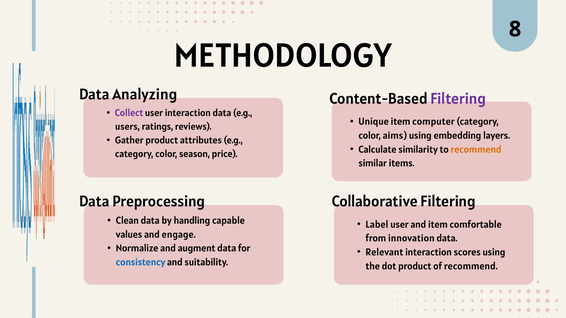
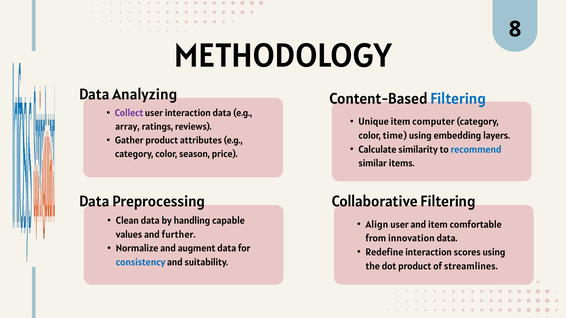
Filtering colour: purple -> blue (458, 99)
users: users -> array (127, 127)
aims: aims -> time (395, 136)
recommend colour: orange -> blue (476, 150)
Label: Label -> Align (377, 225)
engage: engage -> further (179, 235)
Relevant: Relevant -> Redefine (384, 253)
of recommend: recommend -> streamlines (471, 266)
